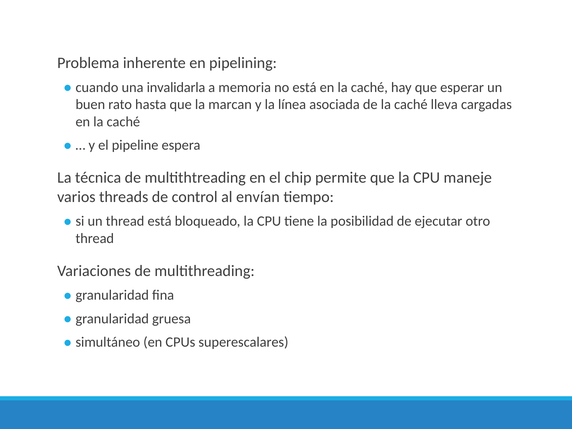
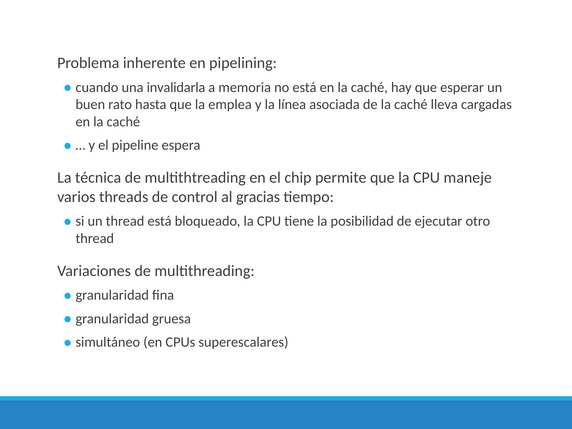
marcan: marcan -> emplea (230, 105)
envían: envían -> gracias (258, 197)
